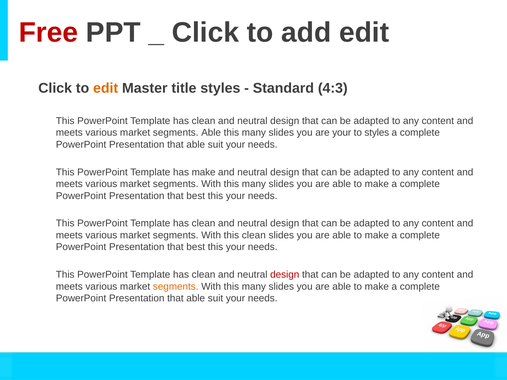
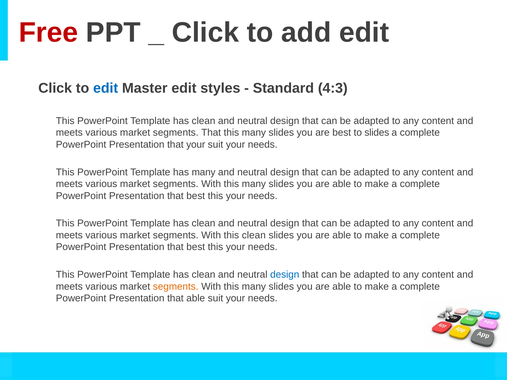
edit colour: orange -> blue (106, 88)
Master title: title -> edit (184, 88)
segments Able: Able -> That (211, 133)
are your: your -> best (342, 133)
to styles: styles -> slides (377, 133)
able: able -> your (196, 145)
has make: make -> many (204, 172)
design colour: red -> blue (285, 275)
